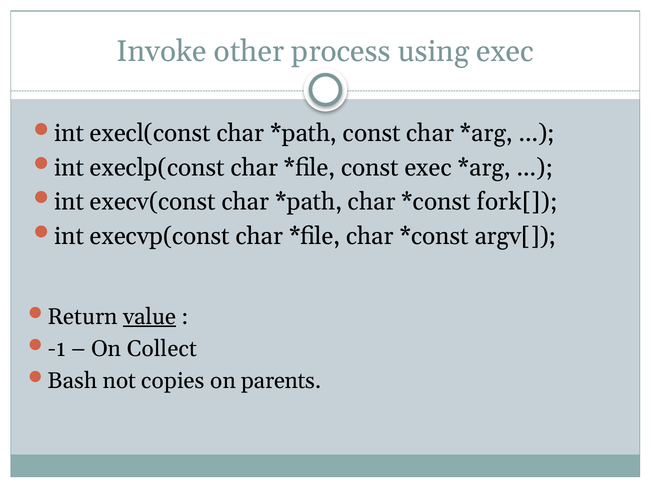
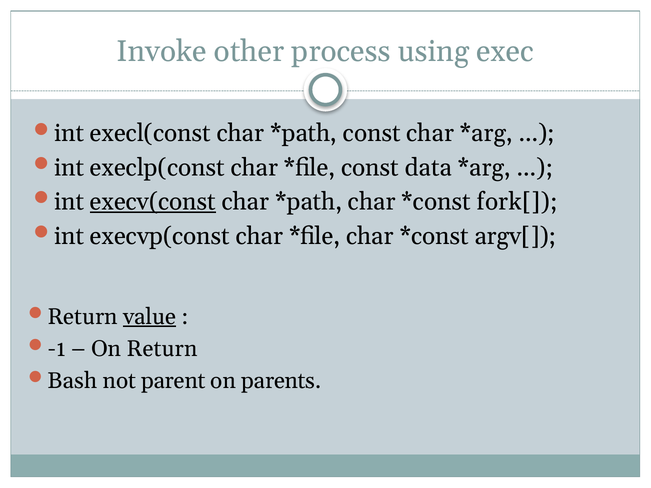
const exec: exec -> data (428, 168)
execv(const underline: none -> present (153, 202)
On Collect: Collect -> Return (162, 349)
copies: copies -> parent (173, 381)
